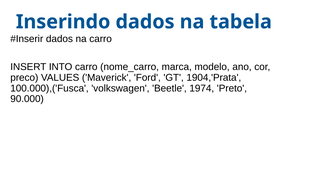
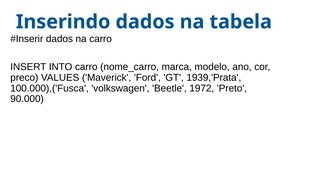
1904,'Prata: 1904,'Prata -> 1939,'Prata (214, 77)
1974: 1974 -> 1972 (202, 88)
